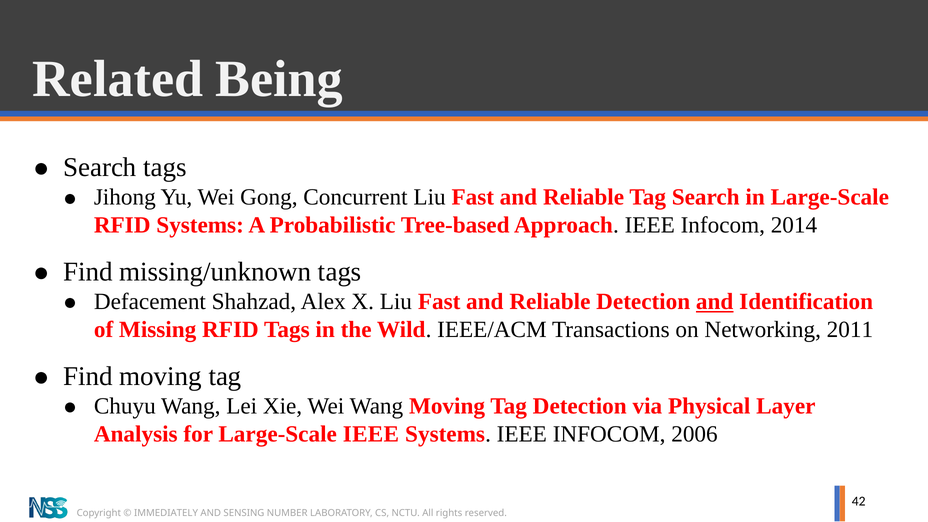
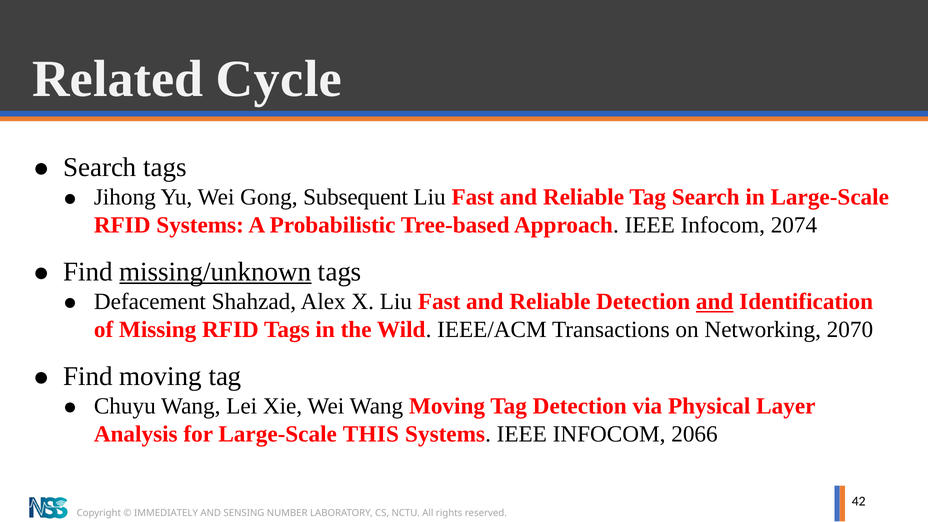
Being: Being -> Cycle (279, 79)
Concurrent: Concurrent -> Subsequent (356, 197)
2014: 2014 -> 2074 (794, 225)
missing/unknown underline: none -> present (215, 272)
2011: 2011 -> 2070 (850, 329)
Large-Scale IEEE: IEEE -> THIS (371, 434)
2006: 2006 -> 2066 (694, 434)
